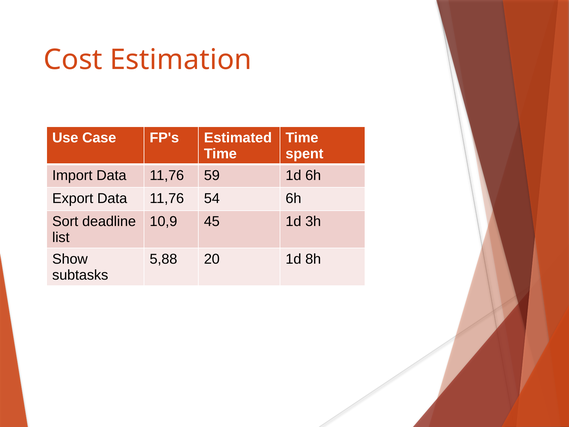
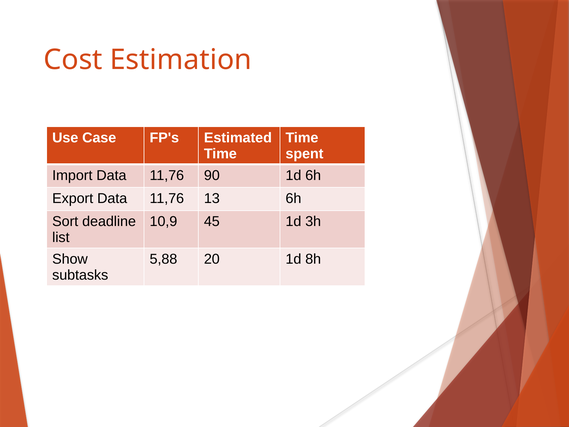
59: 59 -> 90 (212, 175)
54: 54 -> 13 (212, 198)
